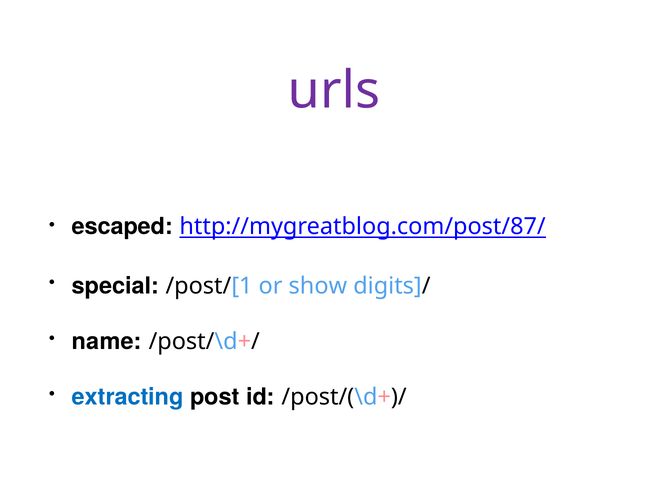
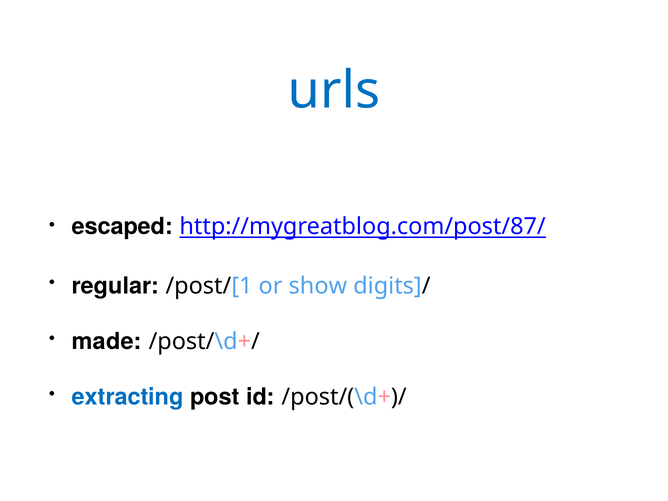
urls colour: purple -> blue (334, 90)
special: special -> regular (115, 286)
name: name -> made (107, 342)
